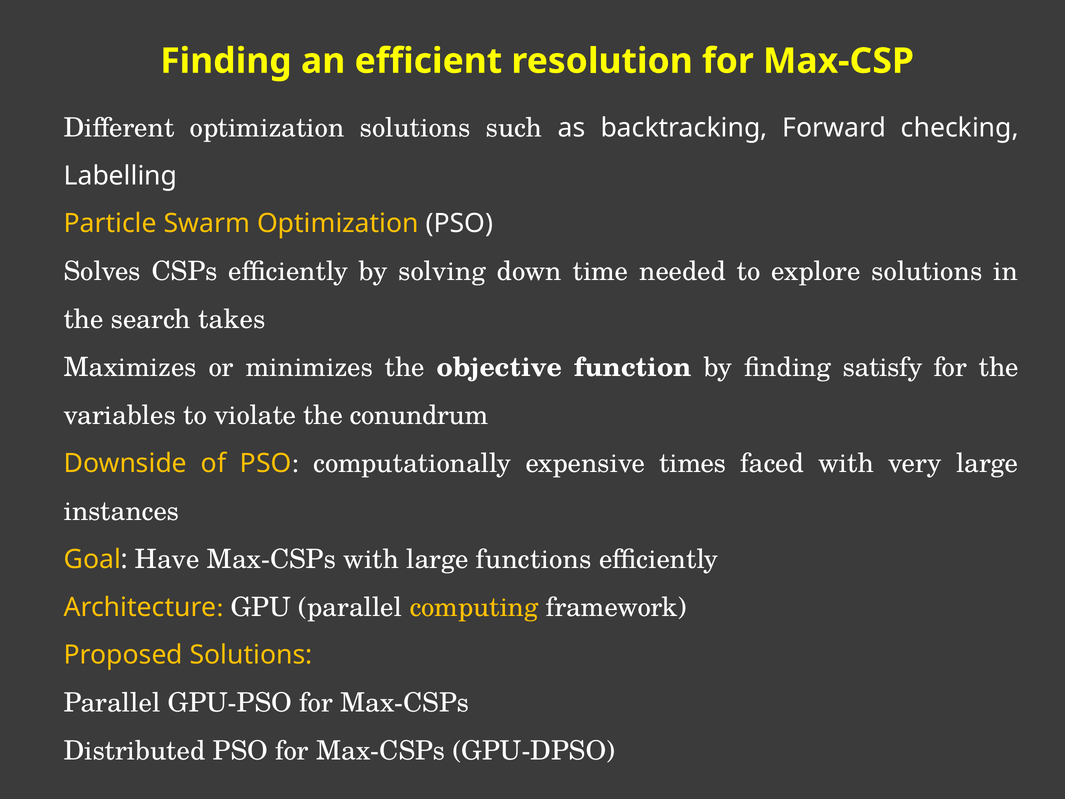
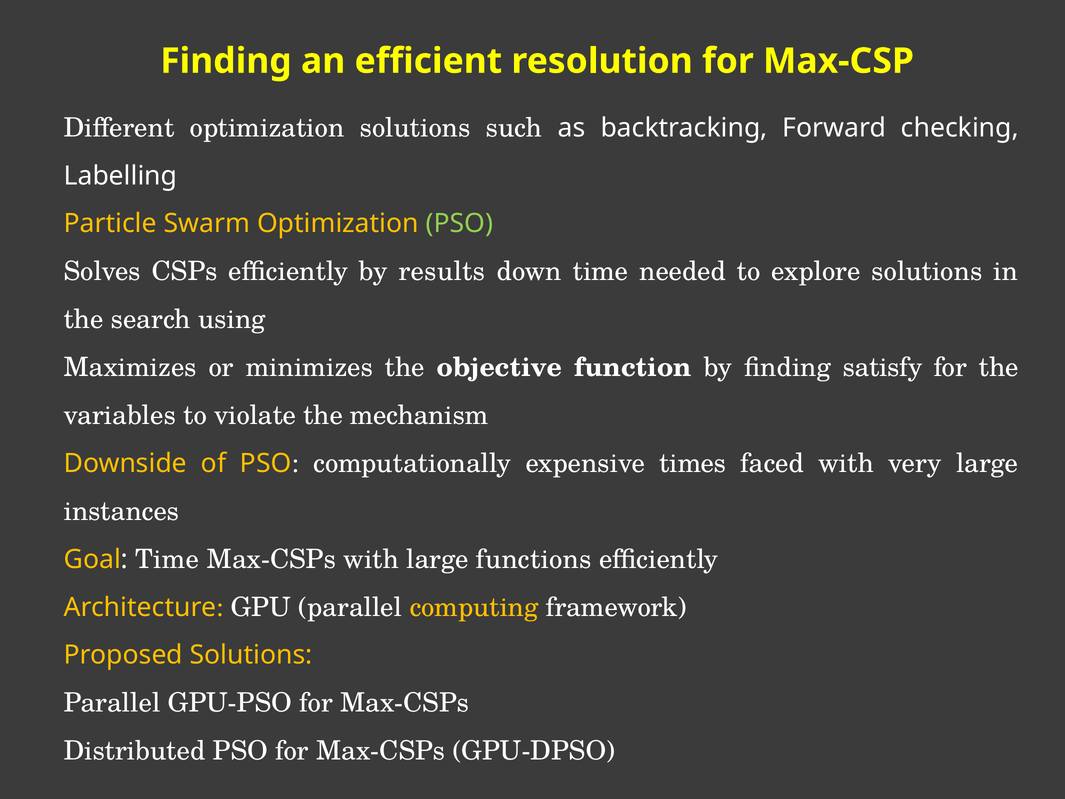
PSO colour: white -> light green (459, 224)
solving: solving -> results (442, 272)
takes: takes -> using (232, 319)
conundrum: conundrum -> mechanism (419, 415)
Goal Have: Have -> Time (167, 559)
